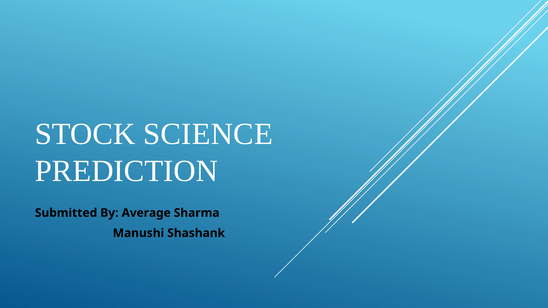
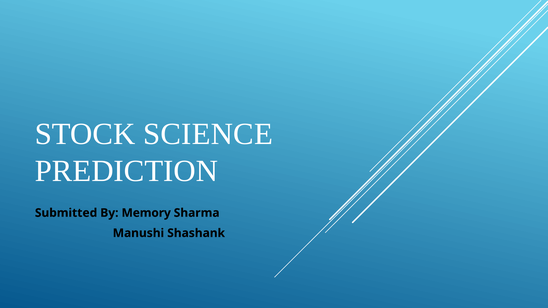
Average: Average -> Memory (146, 213)
